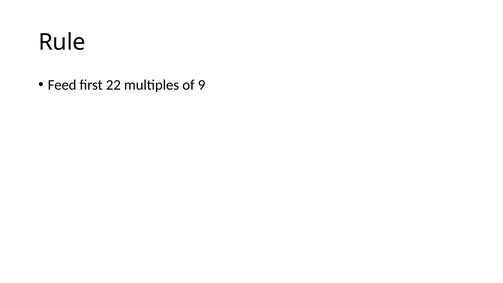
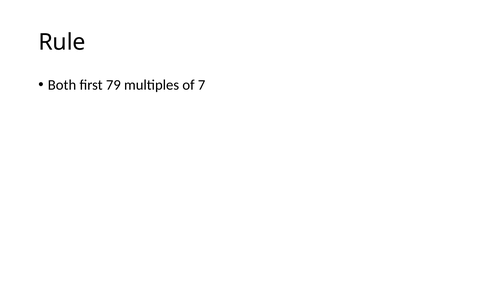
Feed: Feed -> Both (62, 85)
22: 22 -> 79 (113, 85)
9: 9 -> 7 (202, 85)
